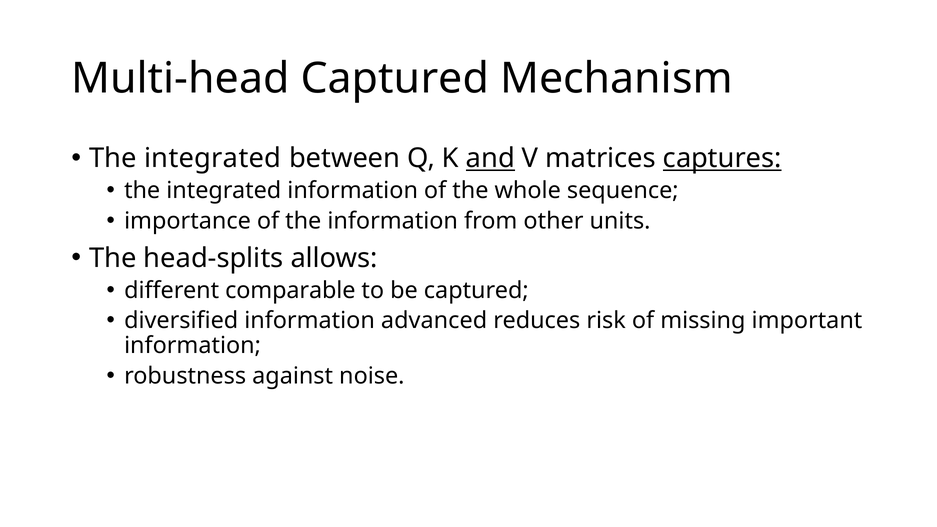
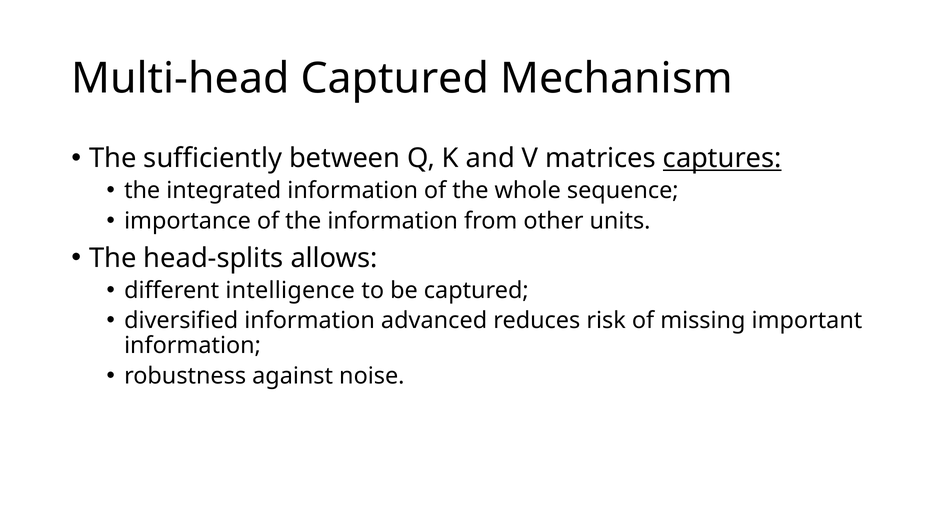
integrated: integrated -> sufficiently (213, 158)
and underline: present -> none (490, 158)
comparable: comparable -> intelligence (290, 290)
